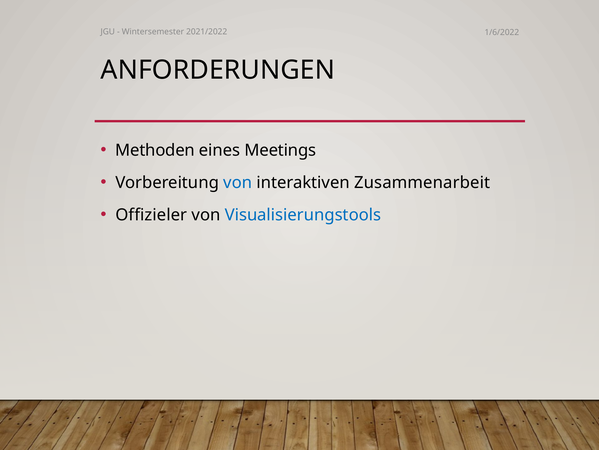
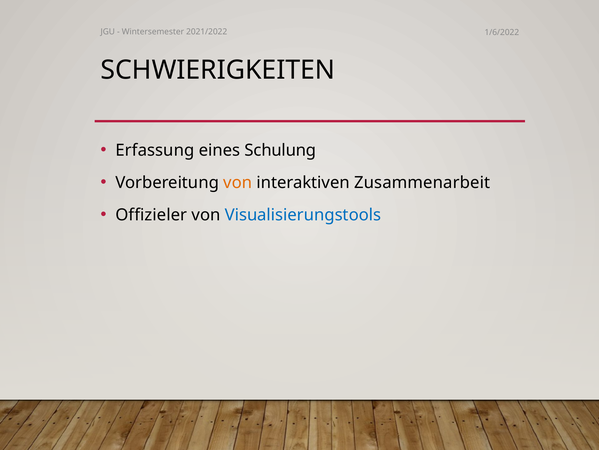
ANFORDERUNGEN: ANFORDERUNGEN -> SCHWIERIGKEITEN (218, 70)
Methoden: Methoden -> Erfassung (155, 150)
Meetings: Meetings -> Schulung (280, 150)
von colour: blue -> orange (238, 182)
